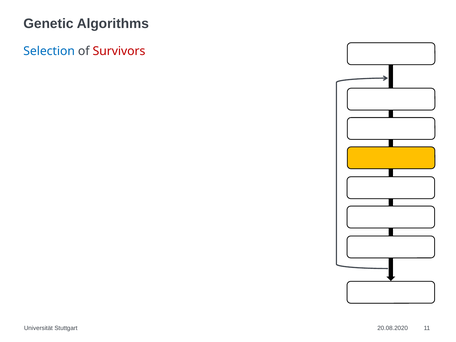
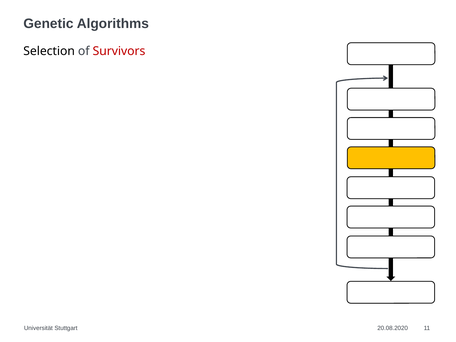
Selection colour: blue -> black (49, 51)
